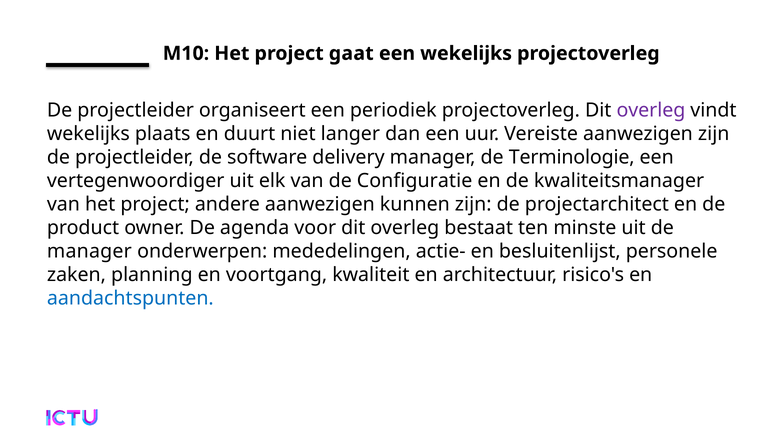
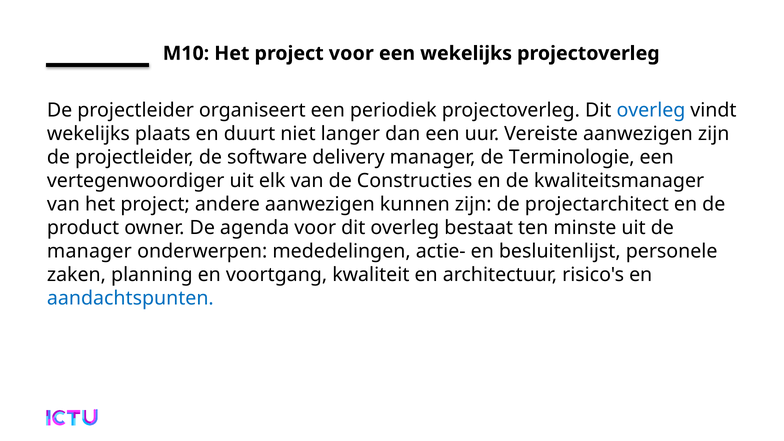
project gaat: gaat -> voor (351, 53)
overleg colour: purple -> blue (651, 110)
Configuratie: Configuratie -> Constructies (415, 181)
